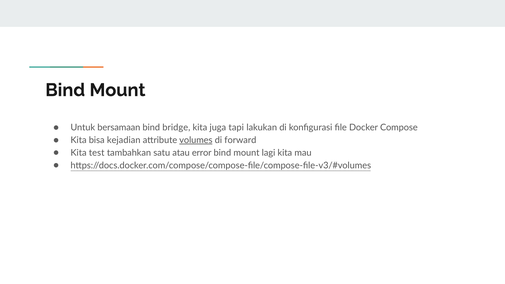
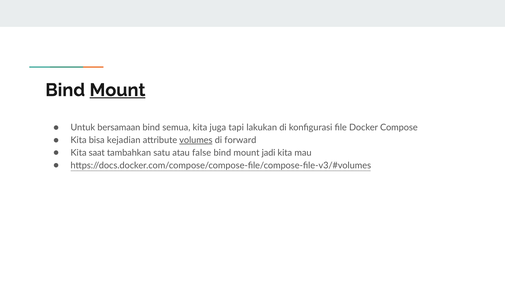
Mount underline: none -> present (117, 90)
bridge: bridge -> semua (176, 128)
test: test -> saat (97, 153)
error: error -> false (202, 153)
lagi: lagi -> jadi (269, 153)
